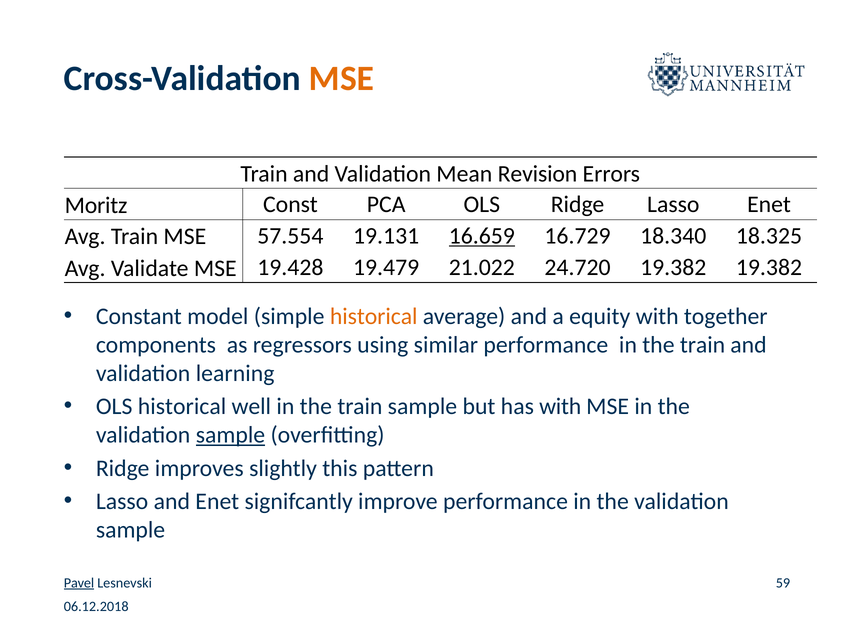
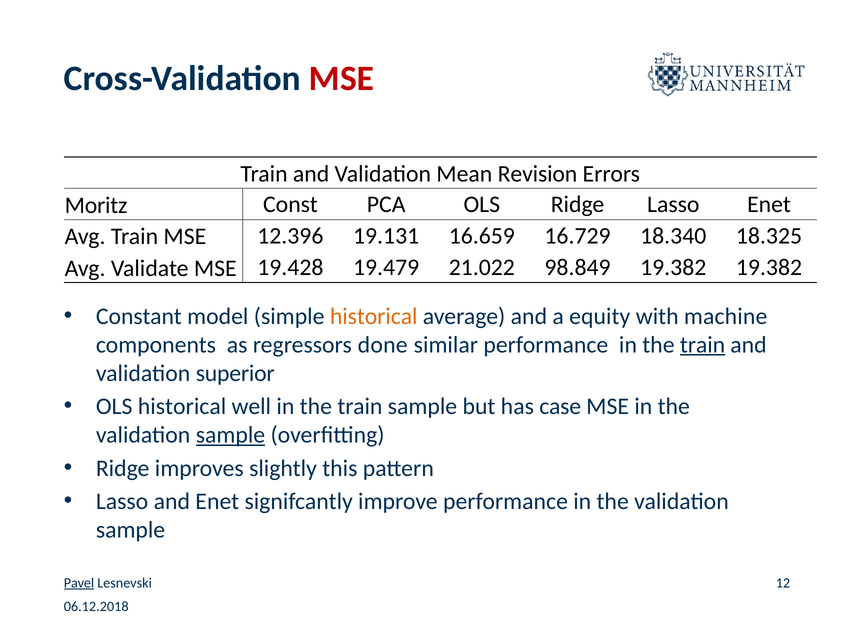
MSE colour: orange -> red (342, 78)
57.554: 57.554 -> 12.396 (290, 236)
16.659 underline: present -> none (482, 236)
24.720: 24.720 -> 98.849 (578, 267)
together: together -> machine (726, 316)
using: using -> done (383, 344)
train underline: none -> present (703, 344)
learning: learning -> superior (235, 373)
has with: with -> case (560, 406)
59: 59 -> 12 (783, 582)
